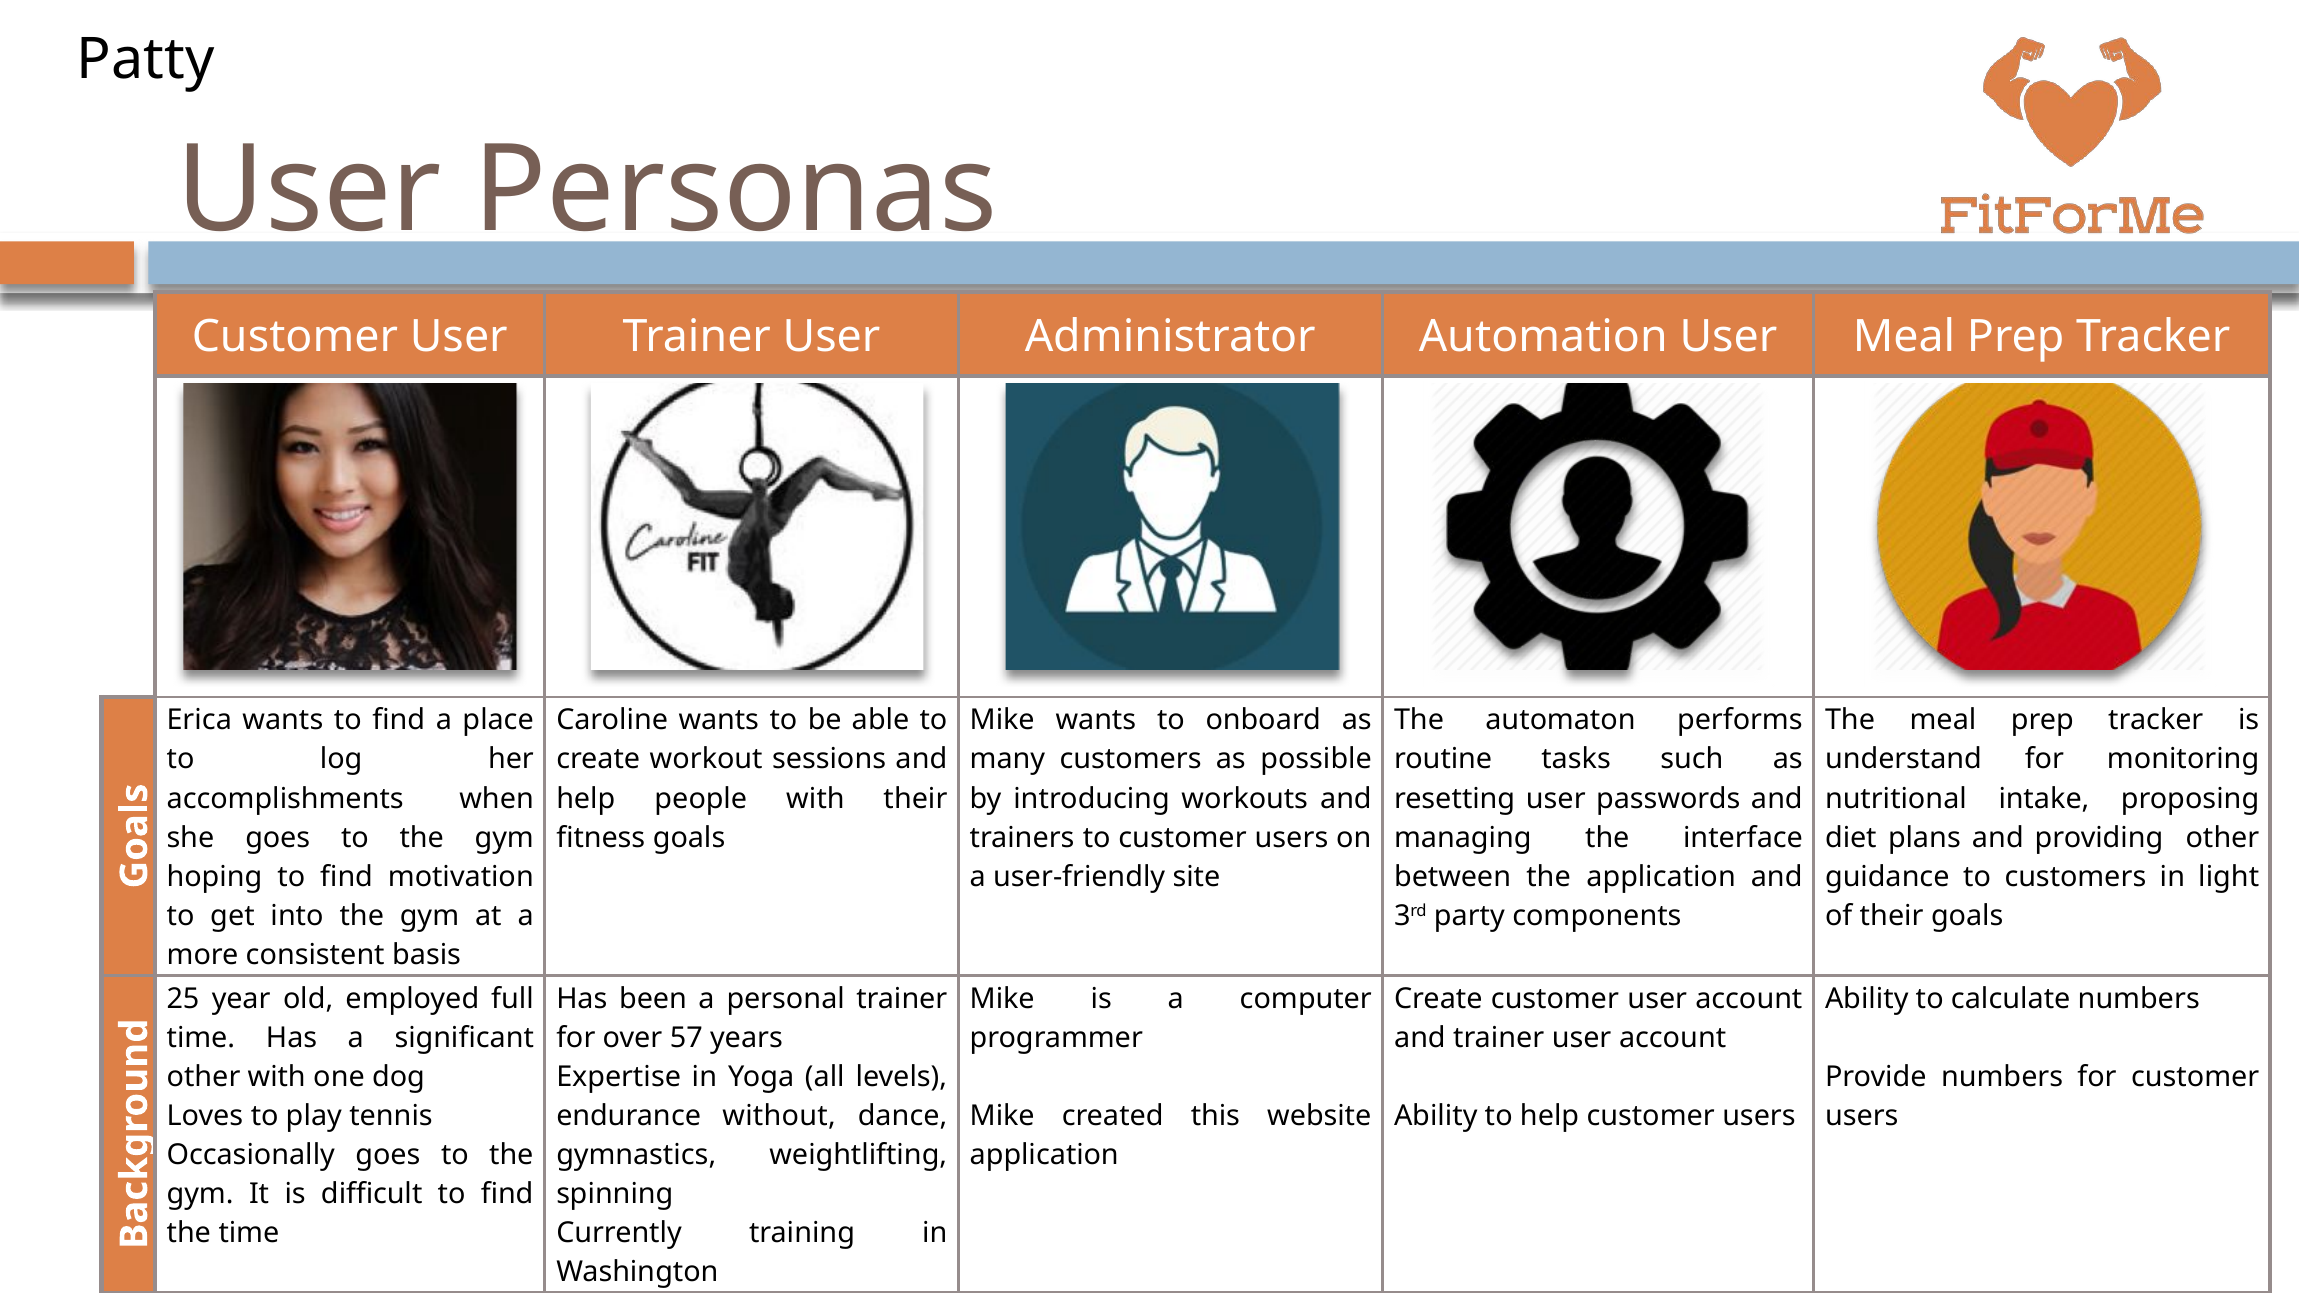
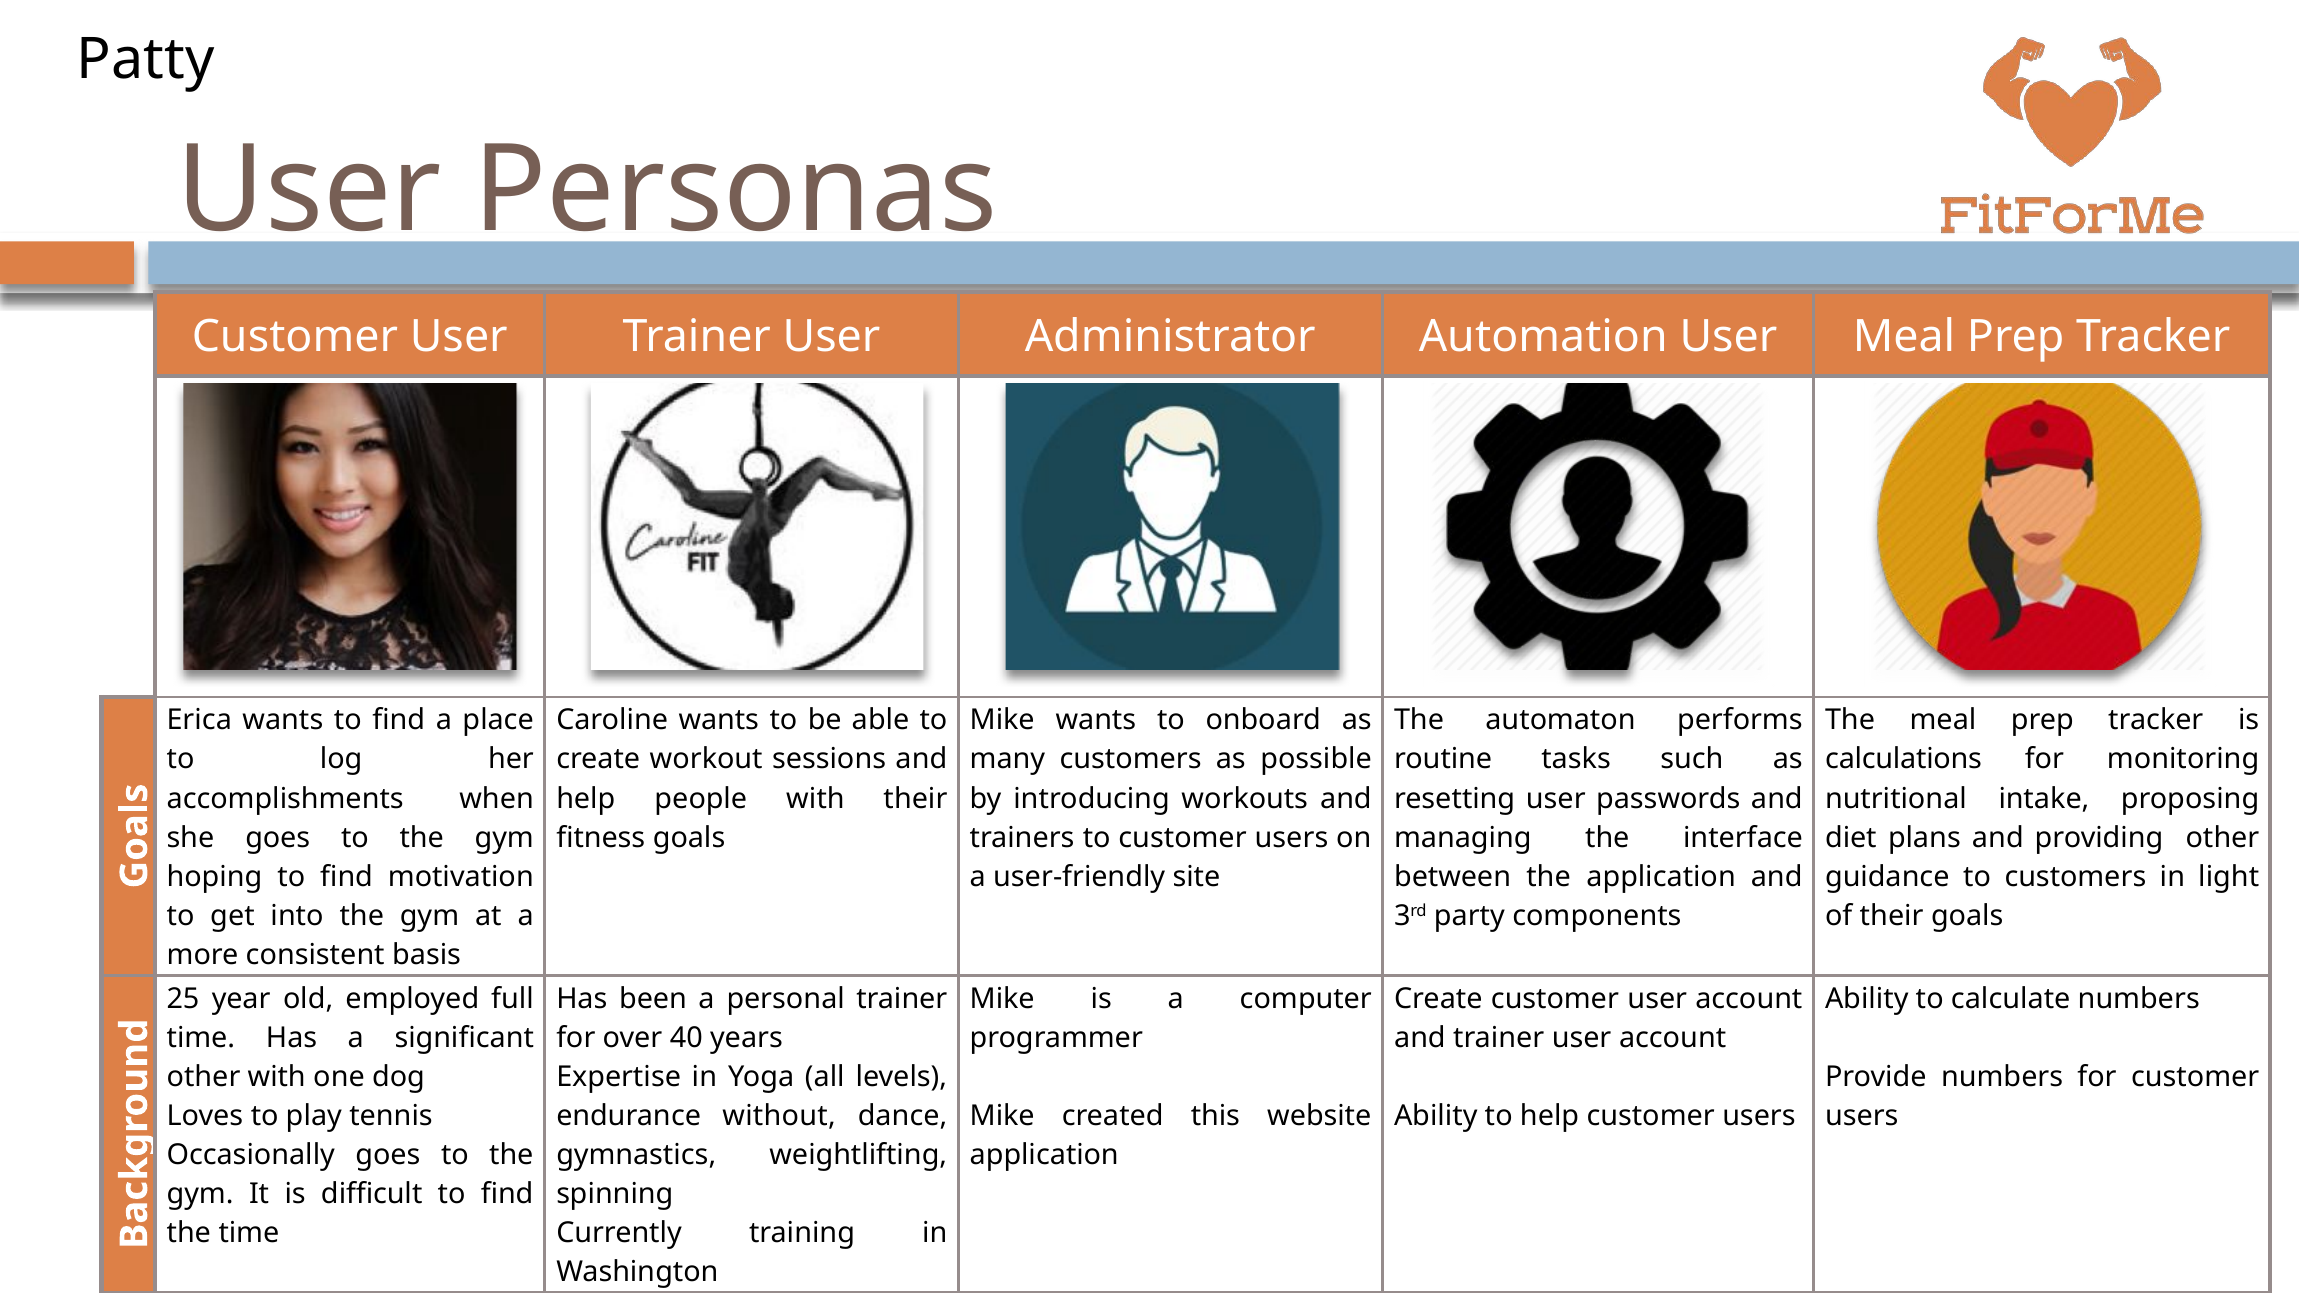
understand: understand -> calculations (1904, 760)
57: 57 -> 40 (686, 1038)
